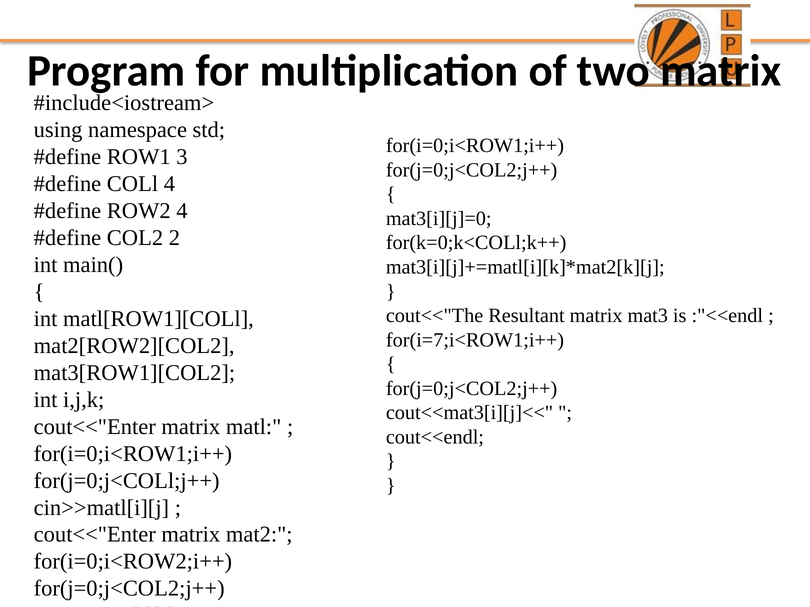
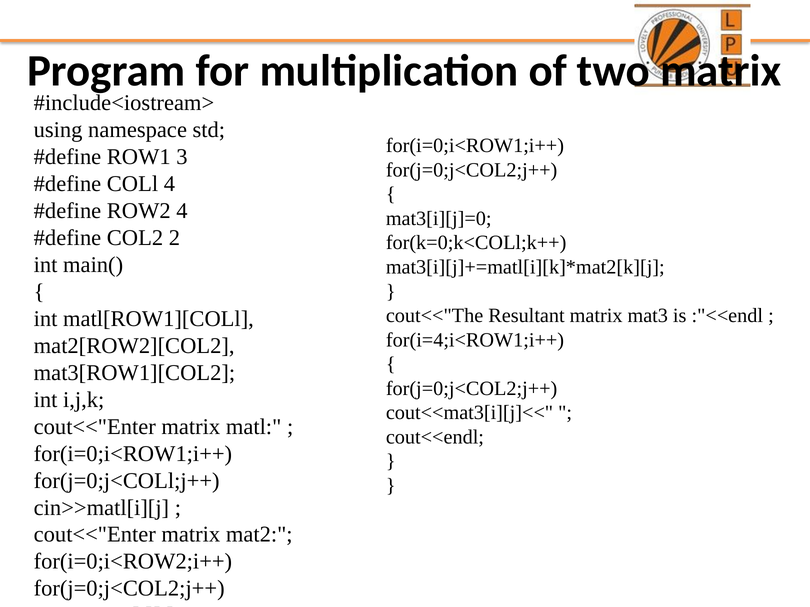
for(i=7;i<ROW1;i++: for(i=7;i<ROW1;i++ -> for(i=4;i<ROW1;i++ (475, 340)
